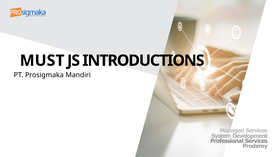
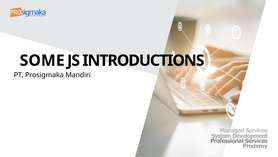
MUST: MUST -> SOME (42, 60)
